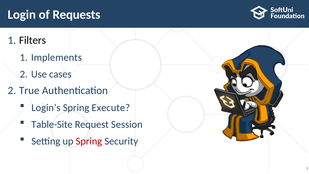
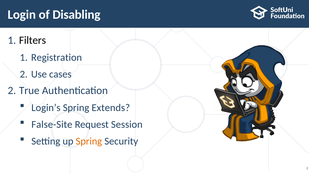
Requests: Requests -> Disabling (76, 15)
Implements: Implements -> Registration (57, 57)
Execute: Execute -> Extends (111, 108)
Table-Site: Table-Site -> False-Site (52, 124)
Spring colour: red -> orange (89, 141)
